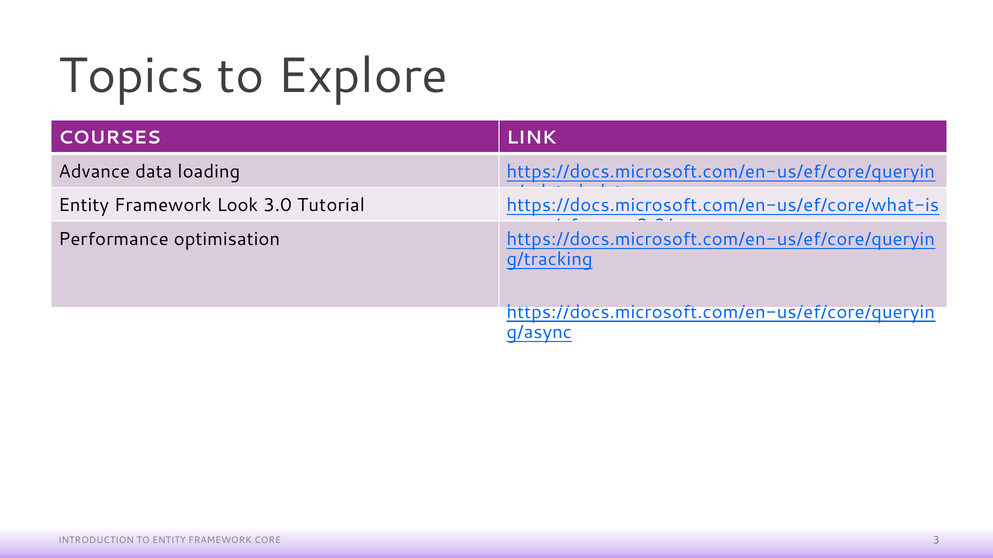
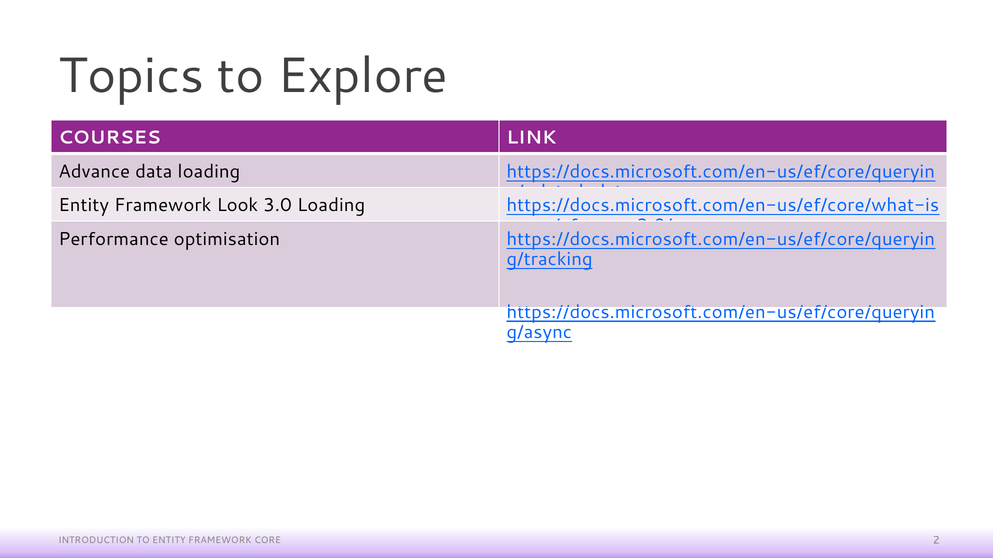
3.0 Tutorial: Tutorial -> Loading (331, 205)
3: 3 -> 2 (936, 541)
